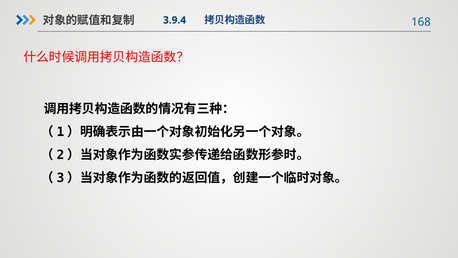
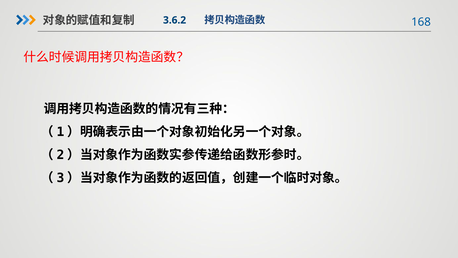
3.9.4: 3.9.4 -> 3.6.2 (175, 20)
